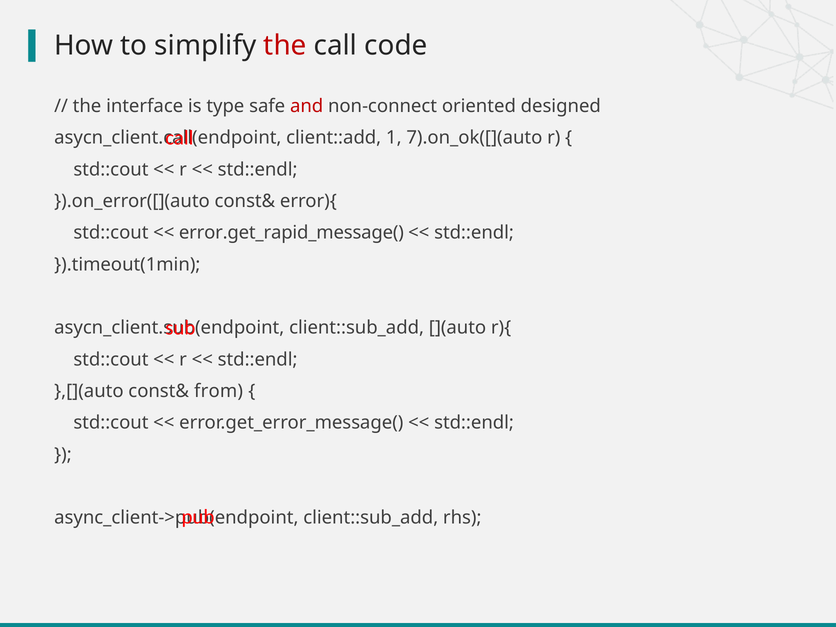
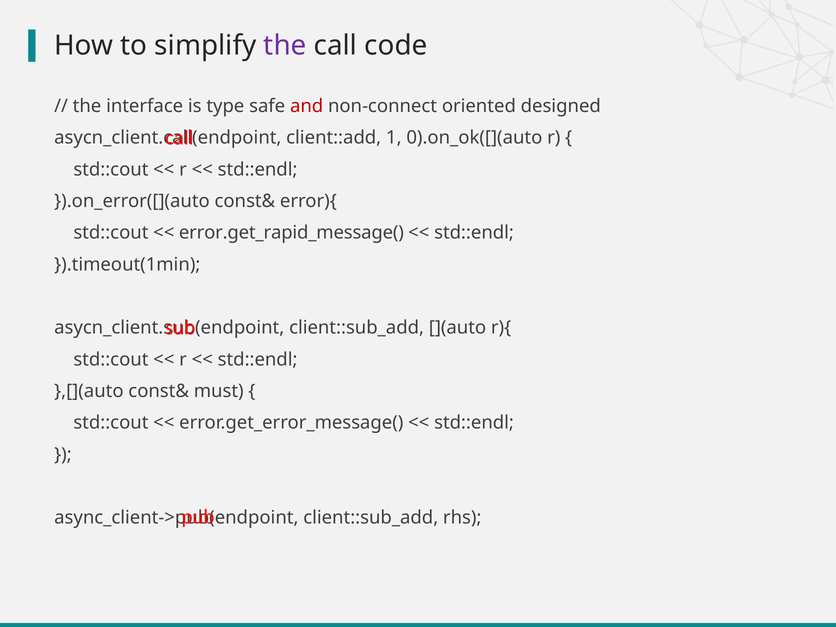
the colour: red -> purple (285, 45)
7).on_ok([](auto: 7).on_ok([](auto -> 0).on_ok([](auto (474, 138)
from: from -> must (219, 391)
